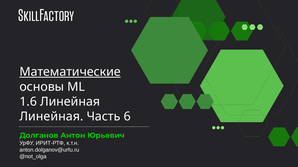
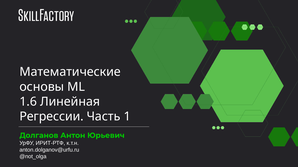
Математические underline: present -> none (70, 72)
Линейная: Линейная -> Регрессии (52, 116)
6: 6 -> 1 (127, 116)
